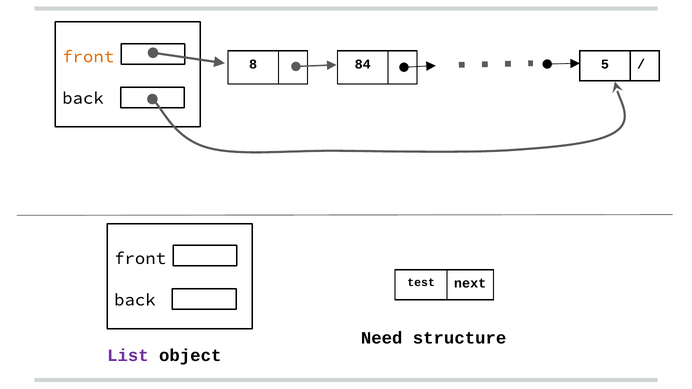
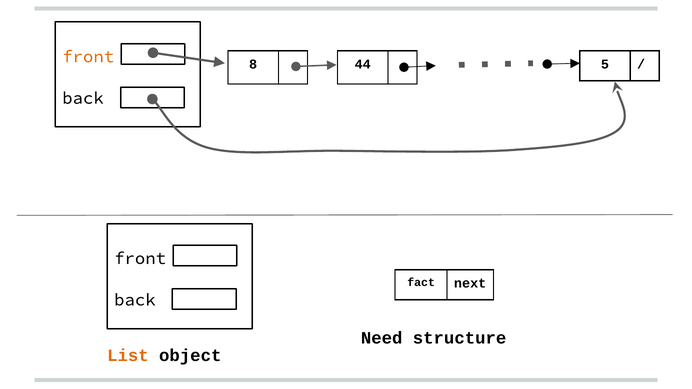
84: 84 -> 44 (363, 65)
test: test -> fact (421, 283)
List colour: purple -> orange (128, 356)
